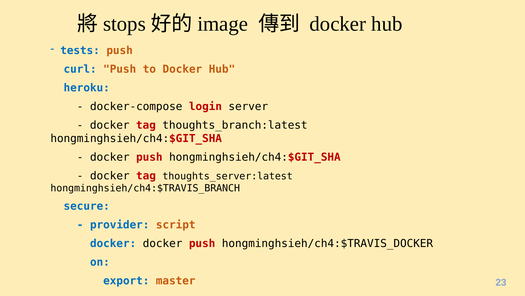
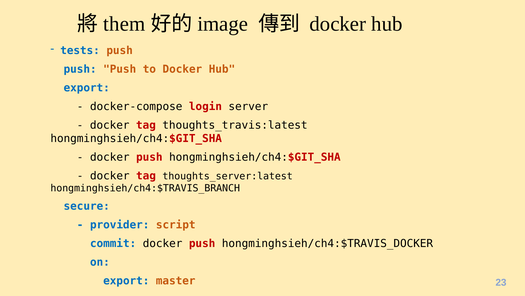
stops: stops -> them (124, 24)
curl: curl -> push (80, 69)
heroku: heroku -> export (87, 88)
thoughts_branch:latest: thoughts_branch:latest -> thoughts_travis:latest (235, 125)
docker: docker -> commit (113, 243)
